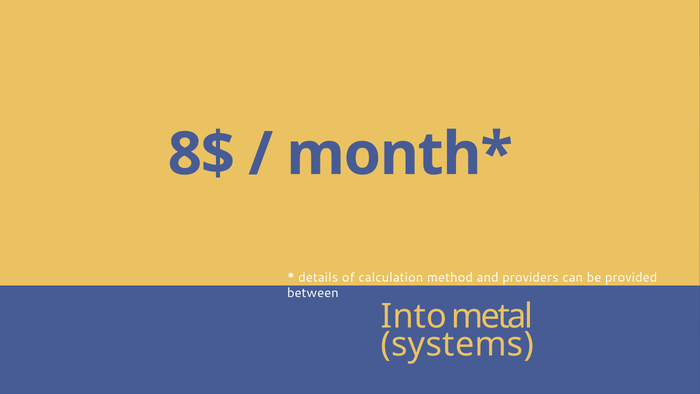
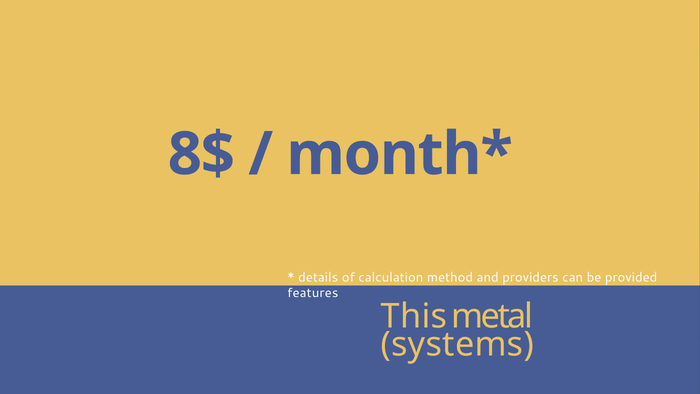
between: between -> features (313, 293)
Into: Into -> This (414, 316)
